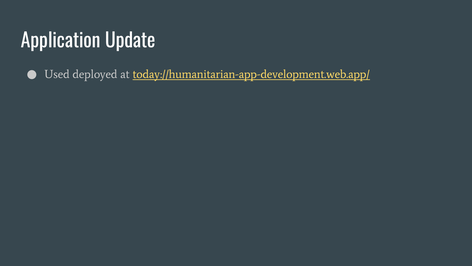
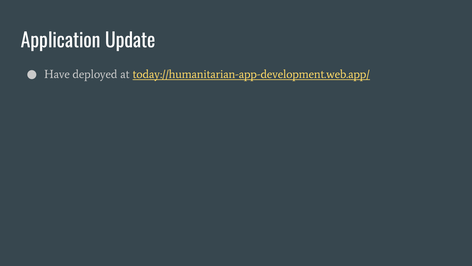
Used: Used -> Have (57, 74)
